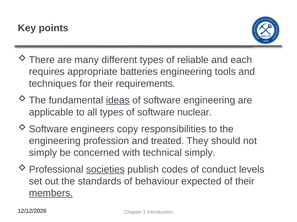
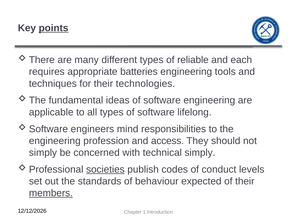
points underline: none -> present (54, 28)
requirements: requirements -> technologies (145, 84)
ideas underline: present -> none (118, 101)
nuclear: nuclear -> lifelong (194, 113)
copy: copy -> mind (128, 129)
treated: treated -> access (168, 141)
